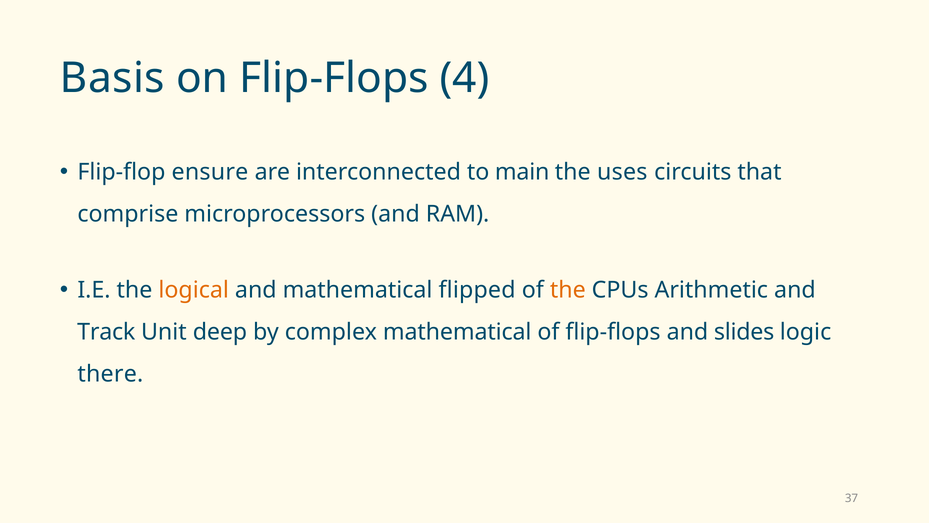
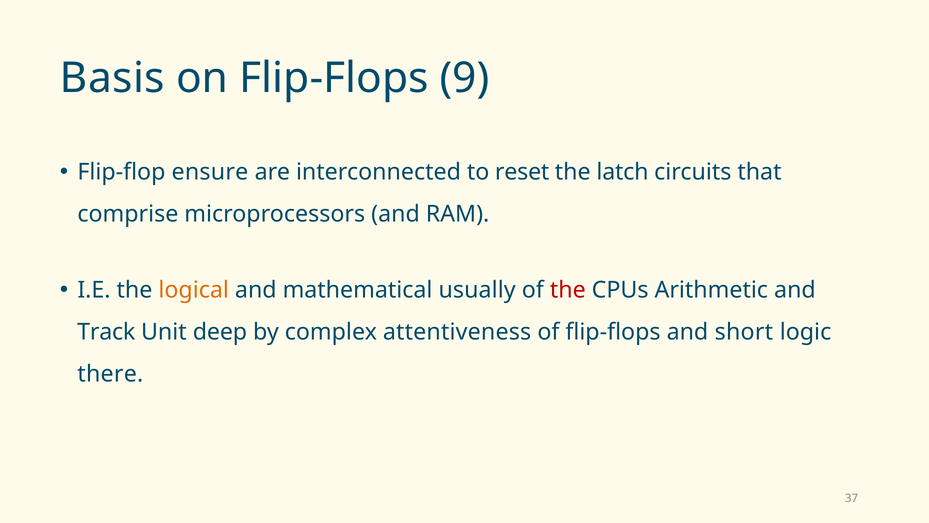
4: 4 -> 9 (465, 78)
main: main -> reset (522, 172)
uses: uses -> latch (622, 172)
flipped: flipped -> usually (477, 290)
the colour: orange -> red (568, 290)
complex mathematical: mathematical -> attentiveness (457, 332)
slides: slides -> short (744, 332)
